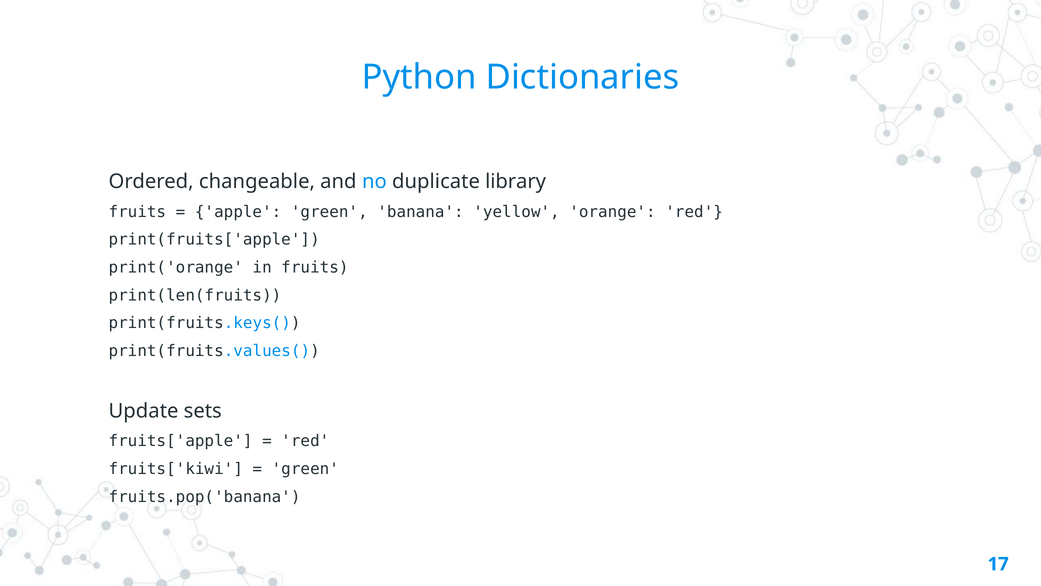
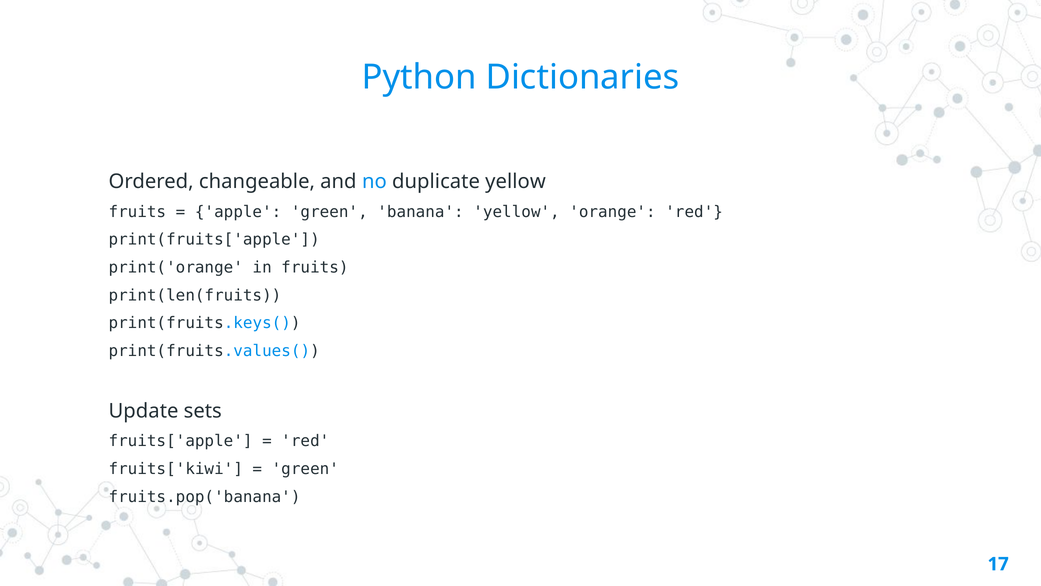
duplicate library: library -> yellow (516, 182)
